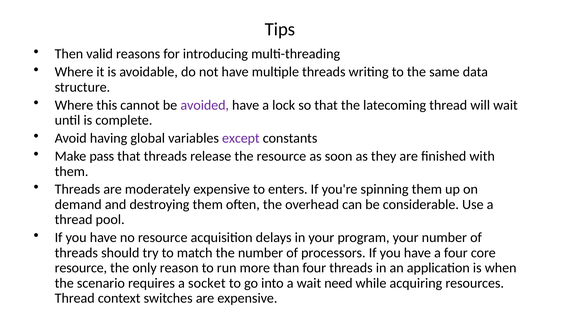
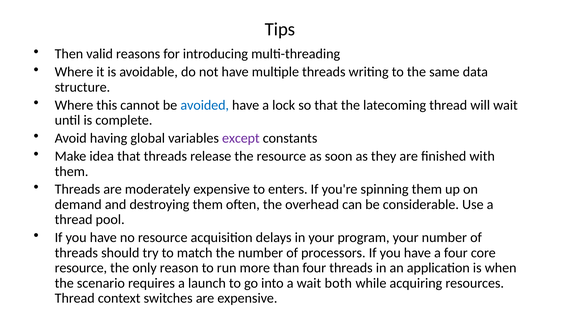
avoided colour: purple -> blue (205, 105)
pass: pass -> idea (102, 156)
socket: socket -> launch (207, 283)
need: need -> both (338, 283)
